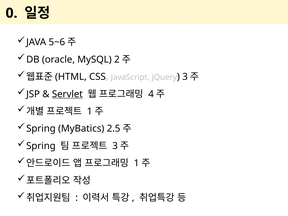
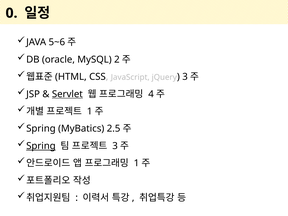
Spring underline: none -> present (41, 146)
